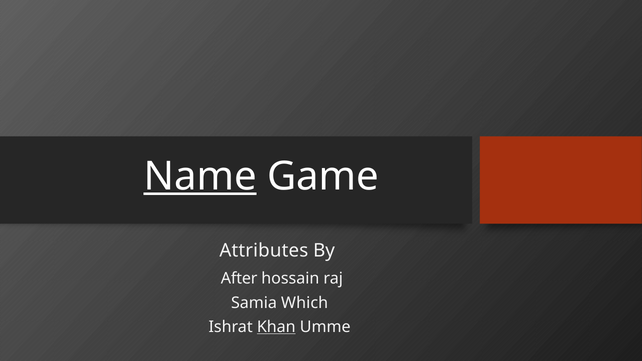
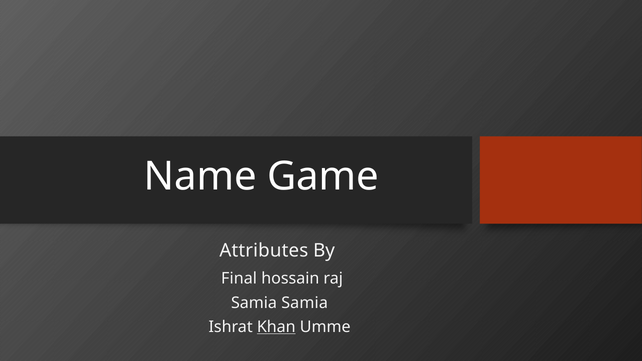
Name underline: present -> none (200, 177)
After: After -> Final (239, 278)
Samia Which: Which -> Samia (305, 303)
